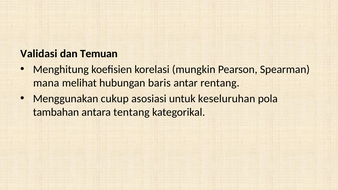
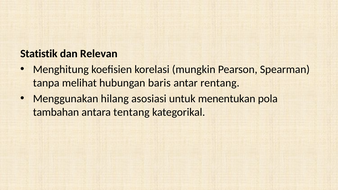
Validasi: Validasi -> Statistik (39, 54)
Temuan: Temuan -> Relevan (99, 54)
mana: mana -> tanpa (46, 83)
cukup: cukup -> hilang (115, 99)
keseluruhan: keseluruhan -> menentukan (227, 99)
